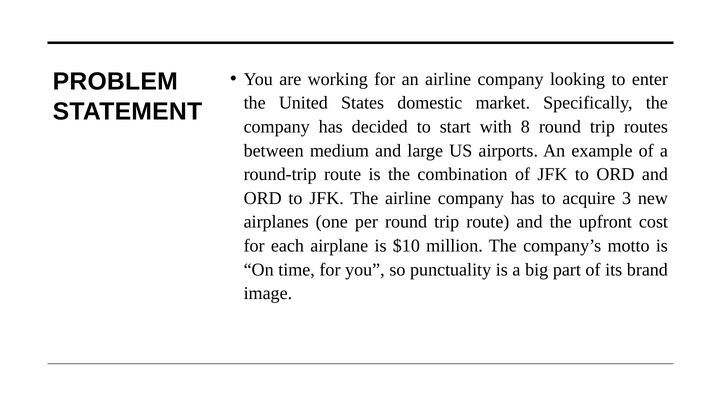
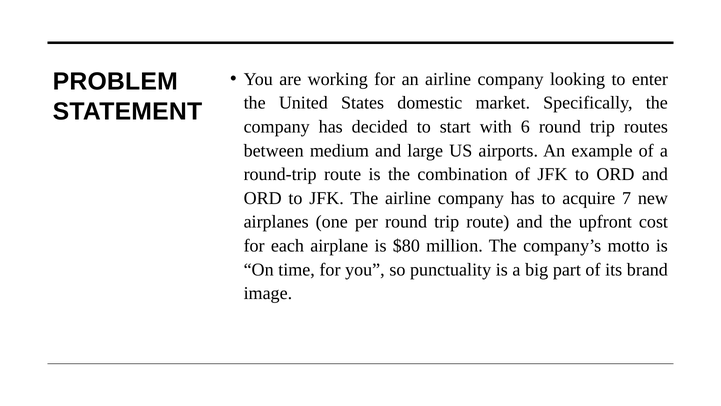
8: 8 -> 6 (525, 127)
3: 3 -> 7 (627, 198)
$10: $10 -> $80 (406, 246)
